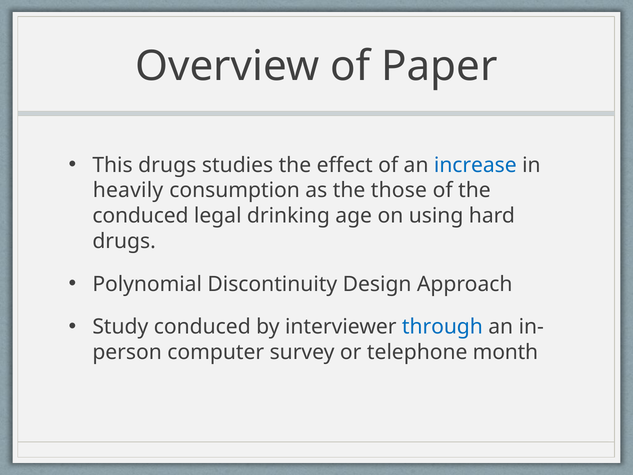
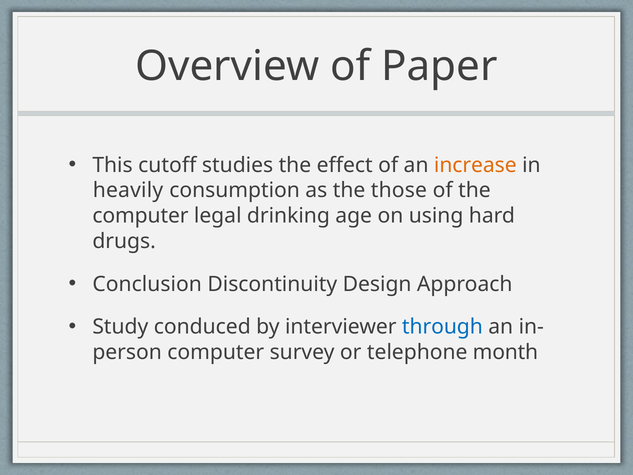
This drugs: drugs -> cutoff (167, 165)
increase colour: blue -> orange (475, 165)
conduced: conduced -> computer (140, 216)
Polynomial: Polynomial -> Conclusion (147, 284)
